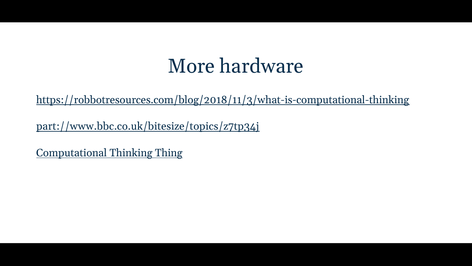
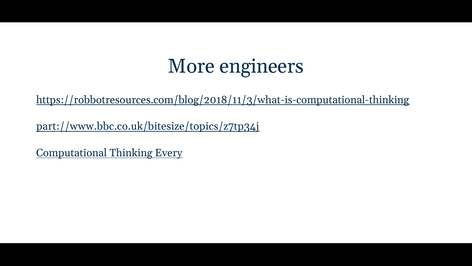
hardware: hardware -> engineers (262, 66)
Thing: Thing -> Every (169, 153)
